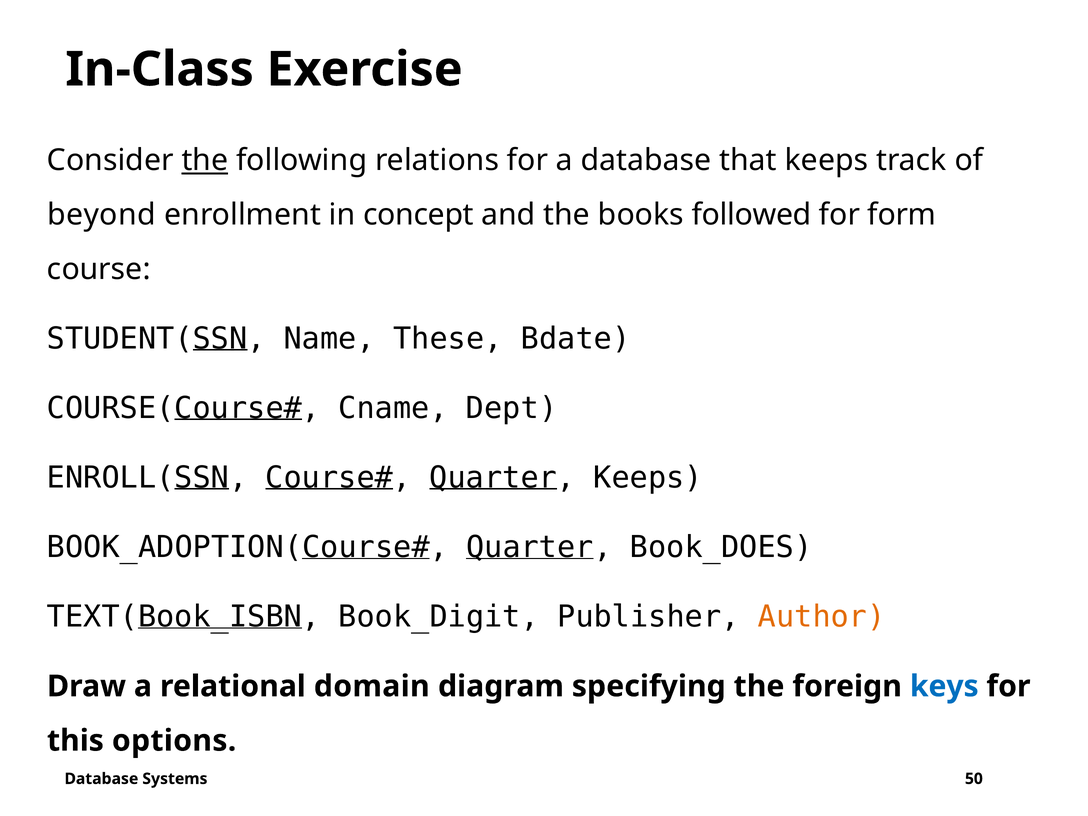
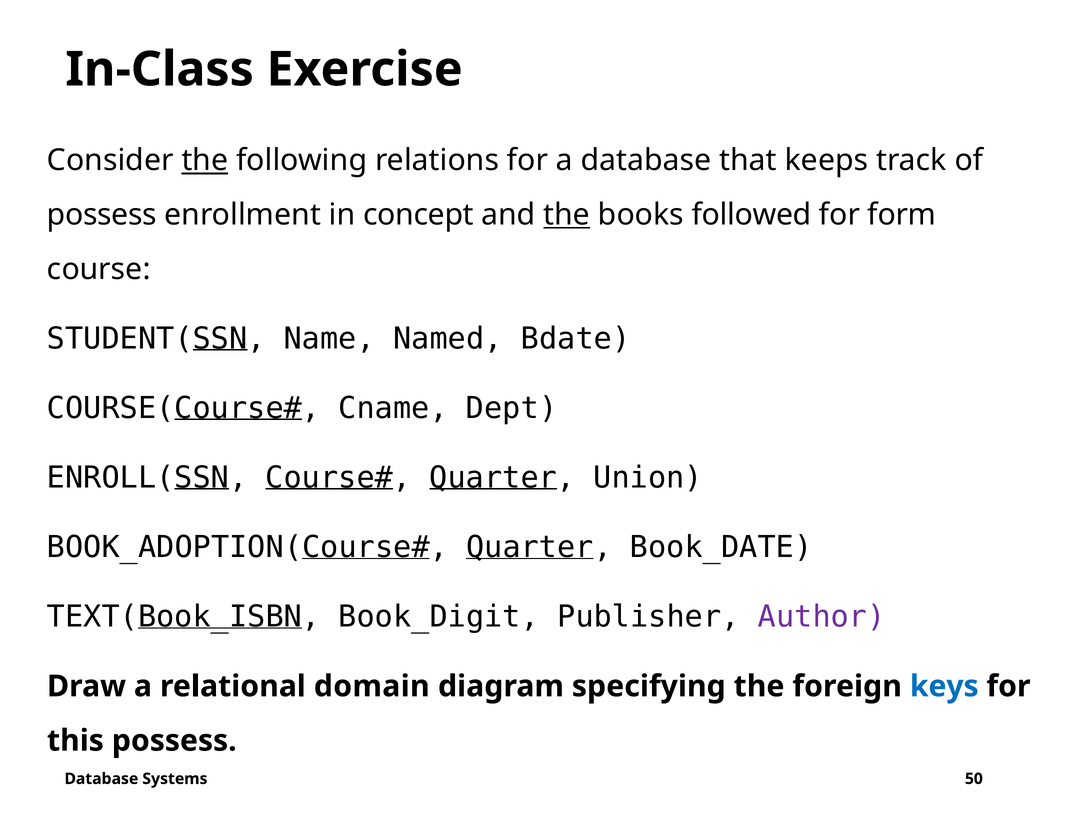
beyond: beyond -> possess (102, 215)
the underline: none -> present (567, 215)
These: These -> Named (448, 339)
Quarter Keeps: Keeps -> Union (648, 478)
Book_DOES: Book_DOES -> Book_DATE (721, 547)
Author colour: orange -> purple (822, 617)
this options: options -> possess (174, 741)
